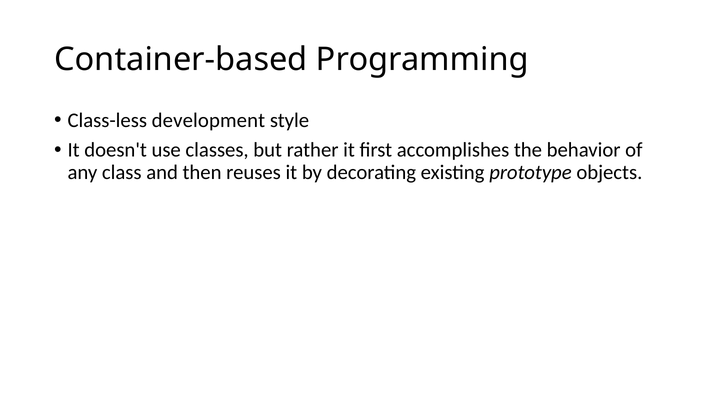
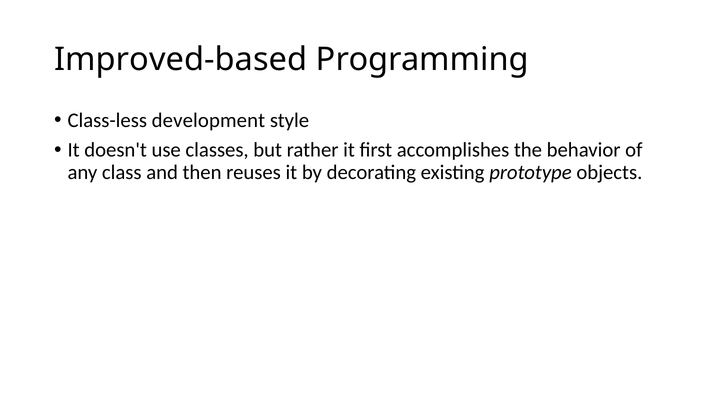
Container-based: Container-based -> Improved-based (181, 60)
